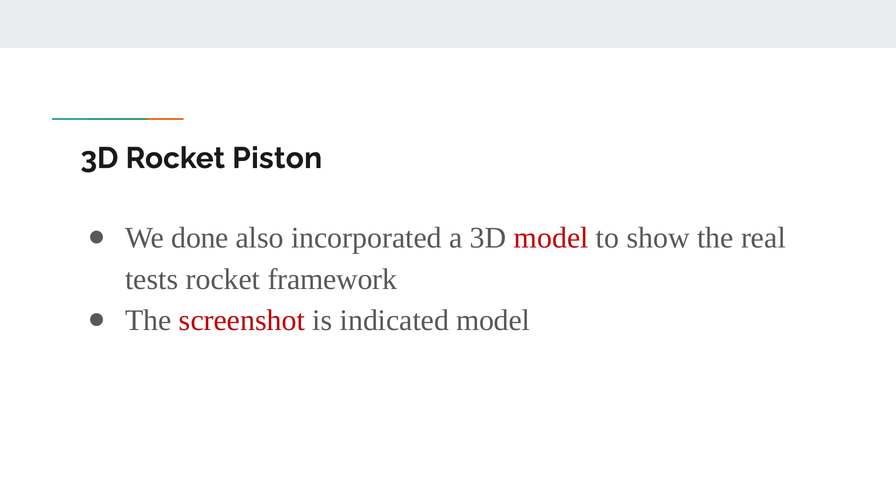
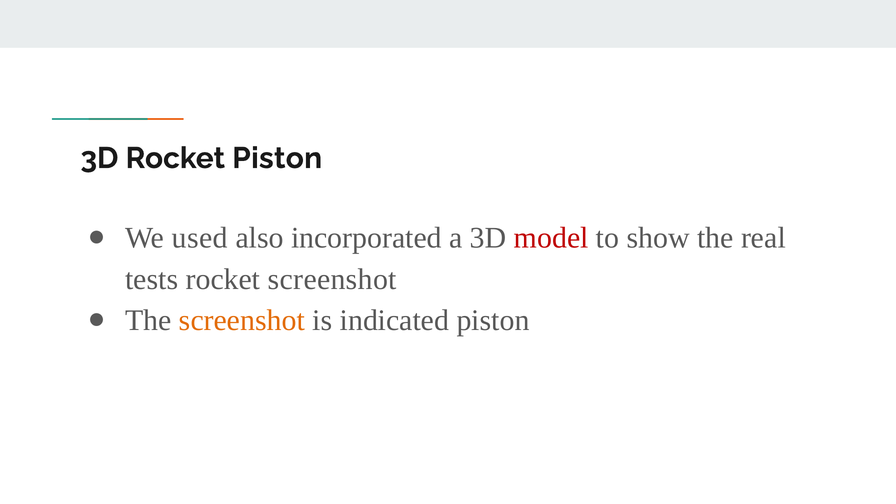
done: done -> used (200, 238)
rocket framework: framework -> screenshot (332, 279)
screenshot colour: red -> orange (242, 320)
indicated model: model -> piston (493, 320)
